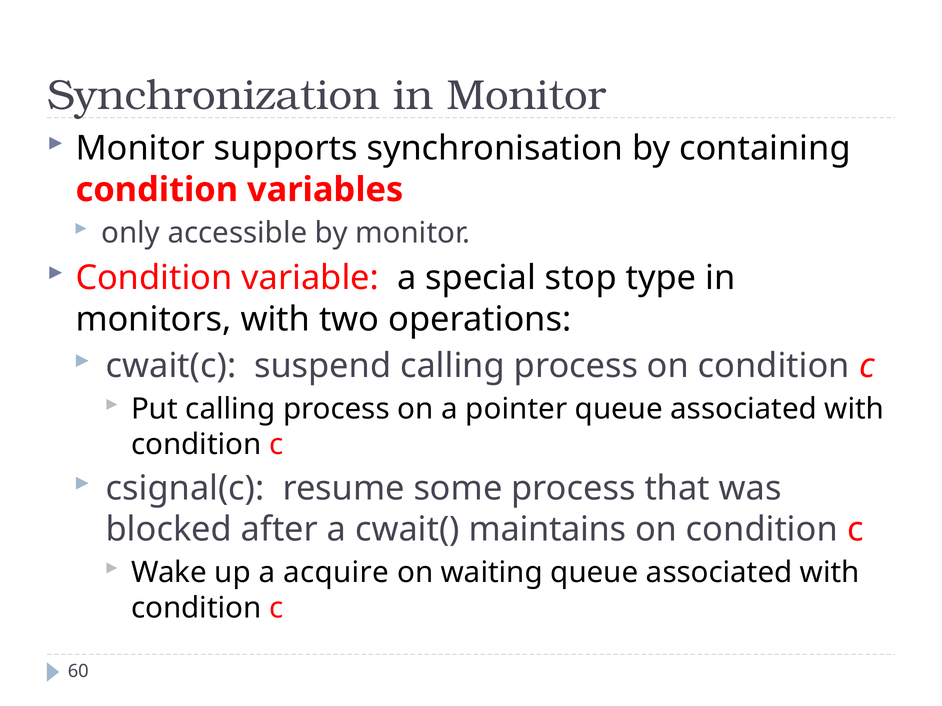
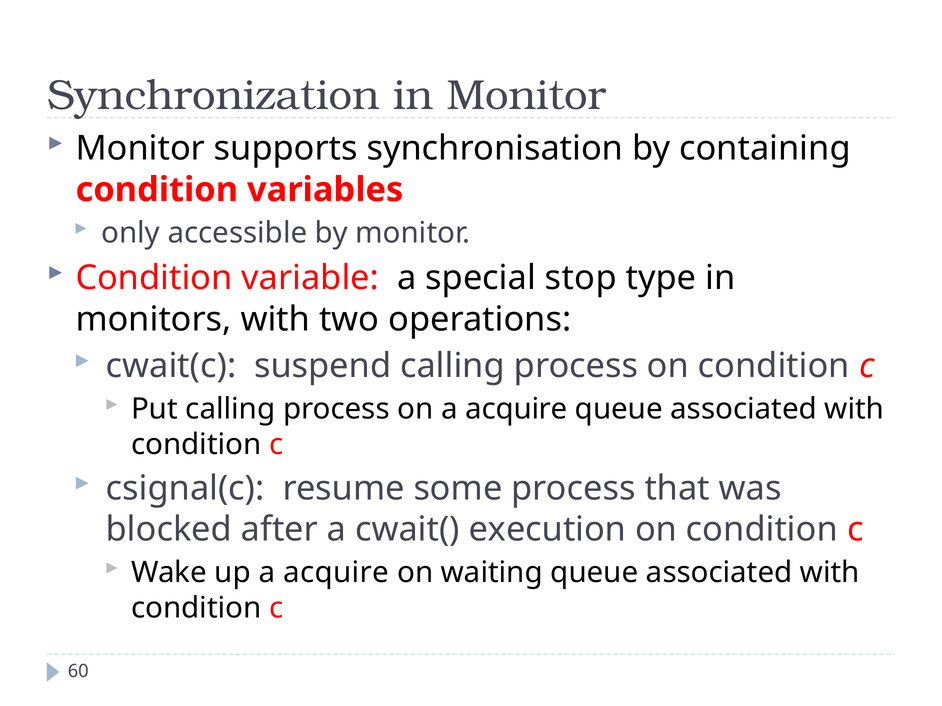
on a pointer: pointer -> acquire (516, 409)
maintains: maintains -> execution (547, 530)
